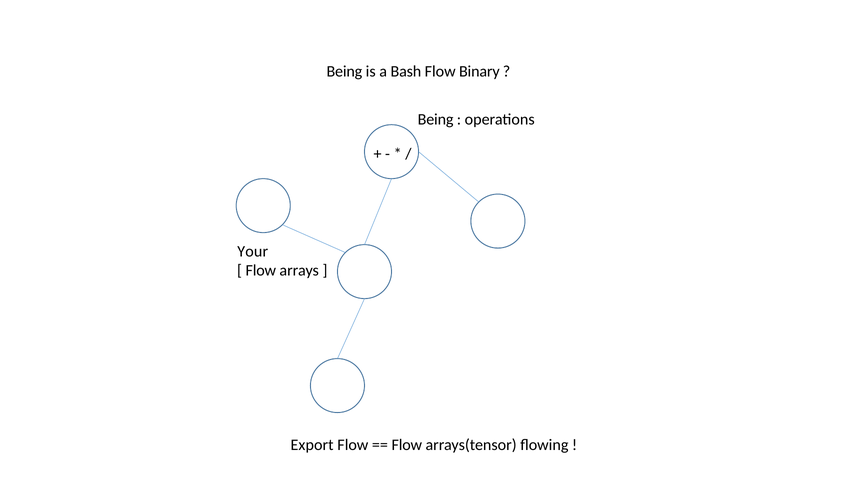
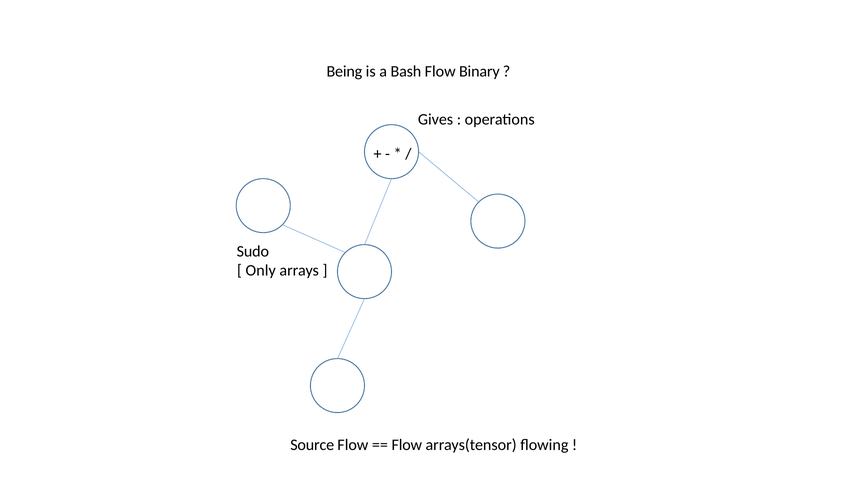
Being: Being -> Gives (436, 120)
Your: Your -> Sudo (253, 252)
Flow: Flow -> Only (261, 271)
Export: Export -> Source (312, 445)
